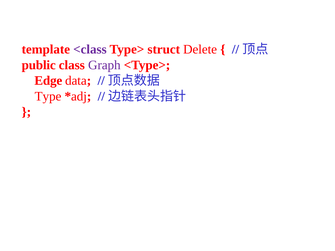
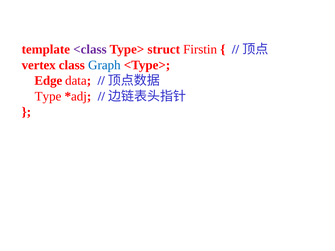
Delete: Delete -> Firstin (200, 49)
public: public -> vertex (39, 65)
Graph colour: purple -> blue (104, 65)
